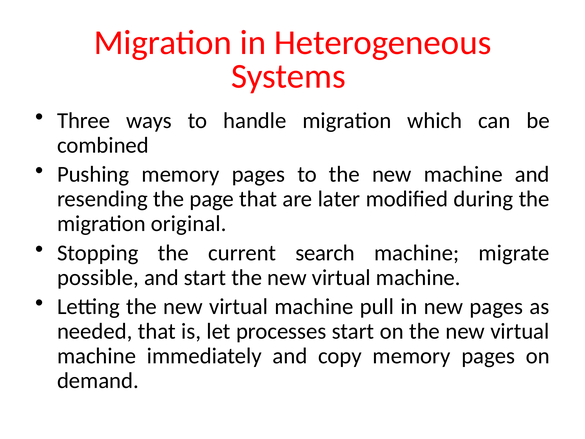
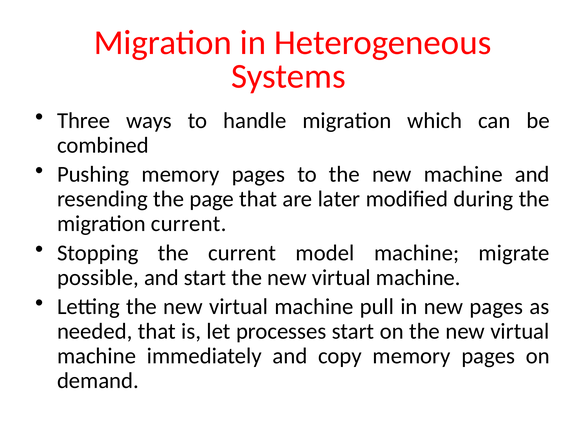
migration original: original -> current (189, 224)
search: search -> model (325, 253)
